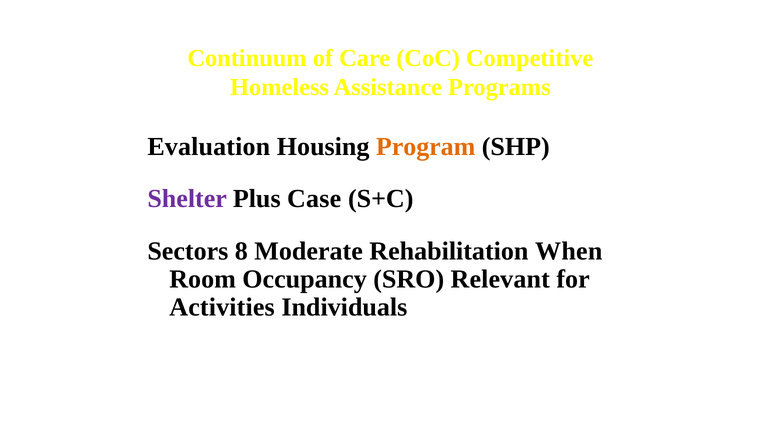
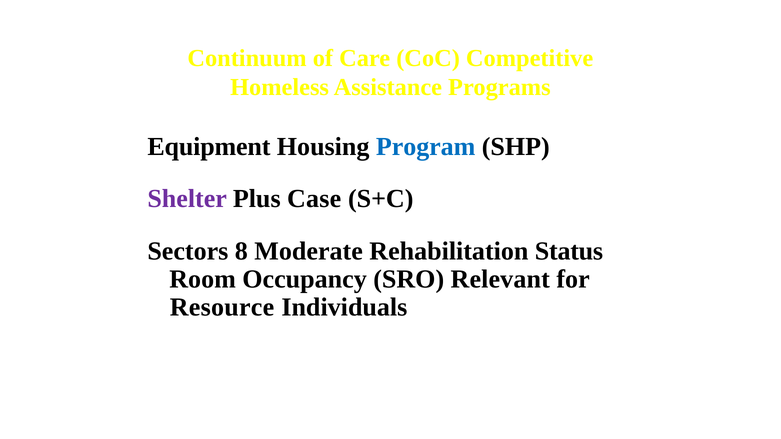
Evaluation: Evaluation -> Equipment (209, 147)
Program colour: orange -> blue (426, 147)
When: When -> Status (569, 251)
Activities: Activities -> Resource (222, 307)
